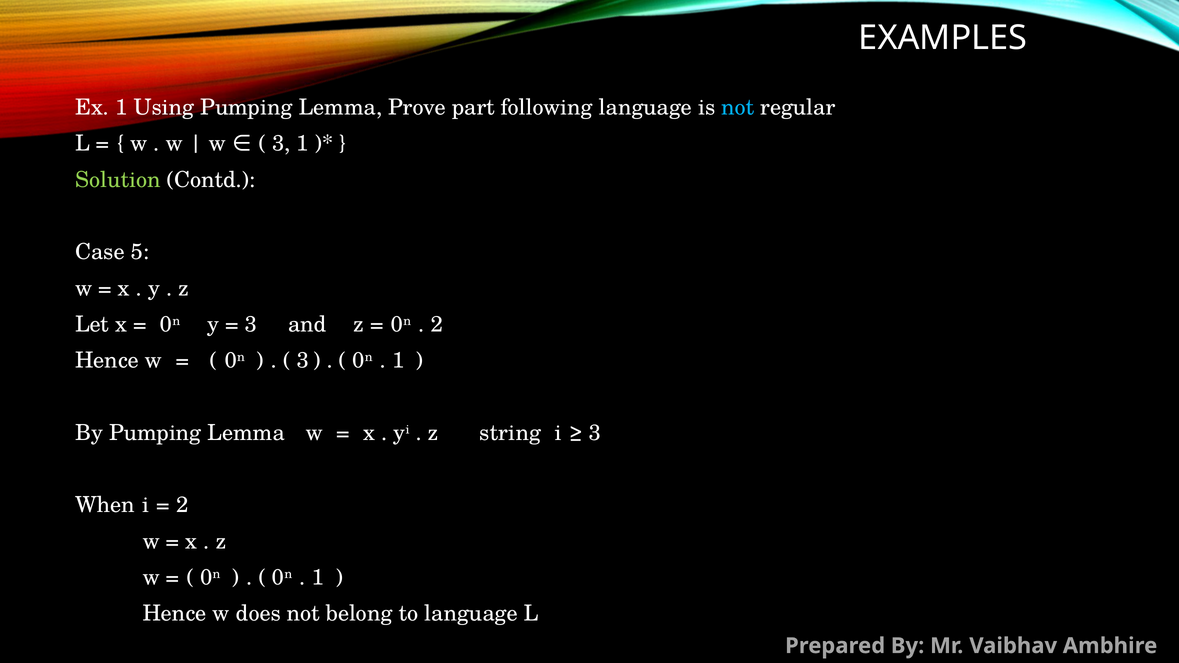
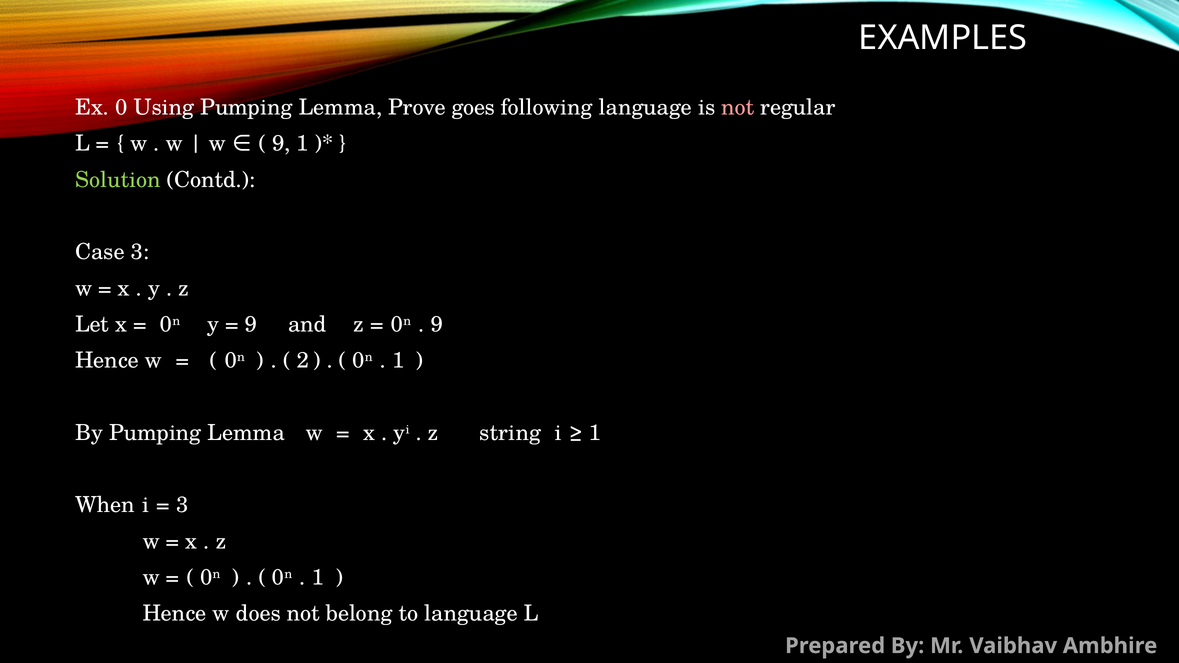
Ex 1: 1 -> 0 (121, 107)
part: part -> goes (473, 107)
not colour: light blue -> pink (738, 107)
3: 3 -> 9 (281, 144)
Case 5: 5 -> 3 (140, 252)
3: 3 -> 9 (251, 324)
2: 2 -> 9 (437, 324)
3: 3 -> 2 (303, 361)
3: 3 -> 1 (595, 433)
2: 2 -> 3 (182, 505)
